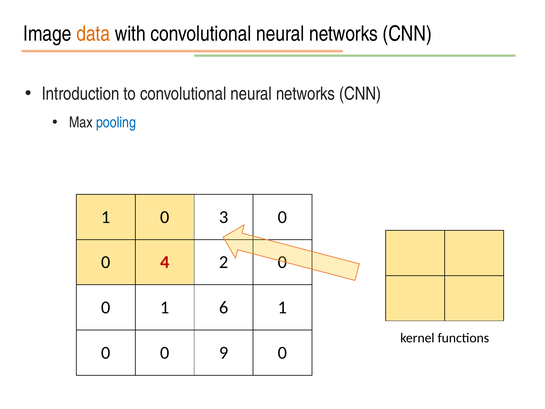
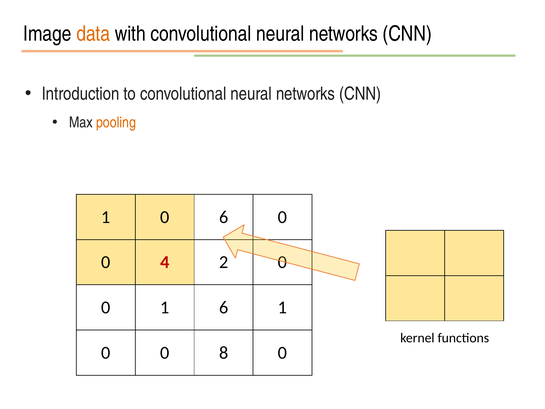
pooling colour: blue -> orange (116, 122)
0 3: 3 -> 6 (224, 217)
9: 9 -> 8 (224, 353)
